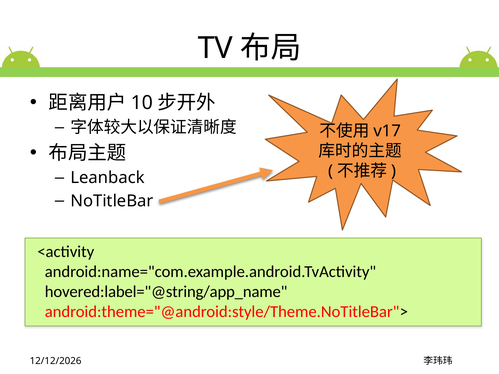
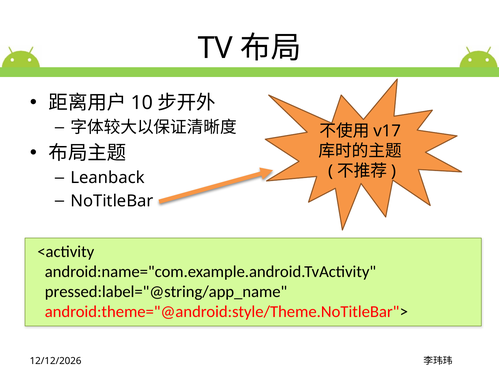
hovered:label="@string/app_name: hovered:label="@string/app_name -> pressed:label="@string/app_name (166, 292)
